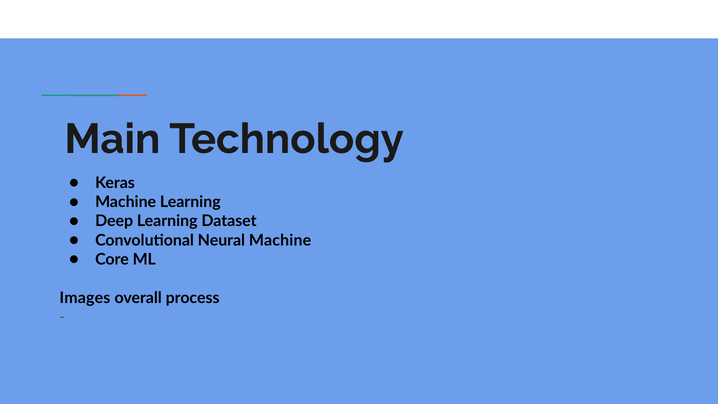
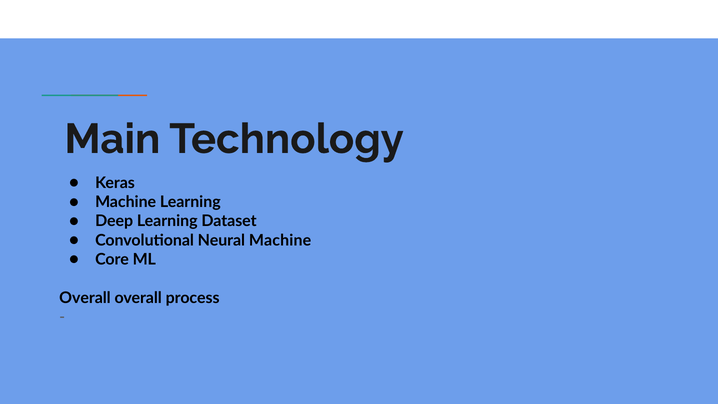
Images: Images -> Overall (85, 298)
